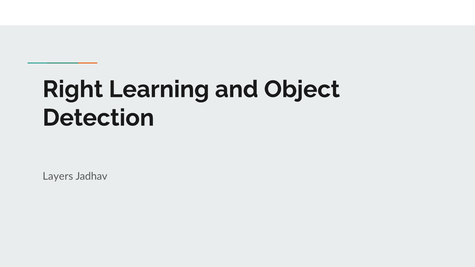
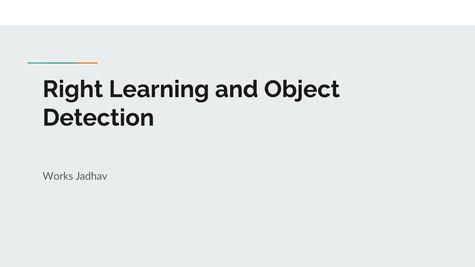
Layers: Layers -> Works (58, 177)
